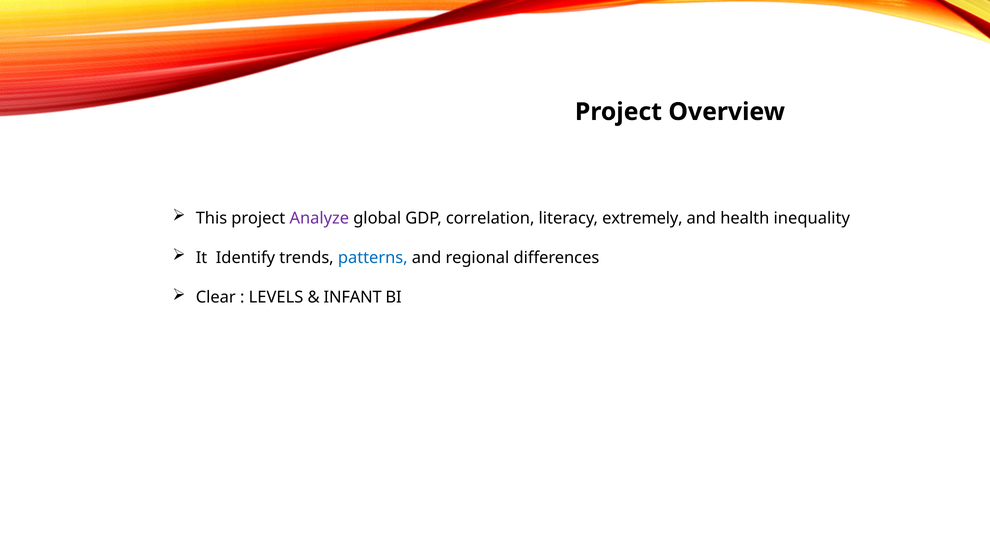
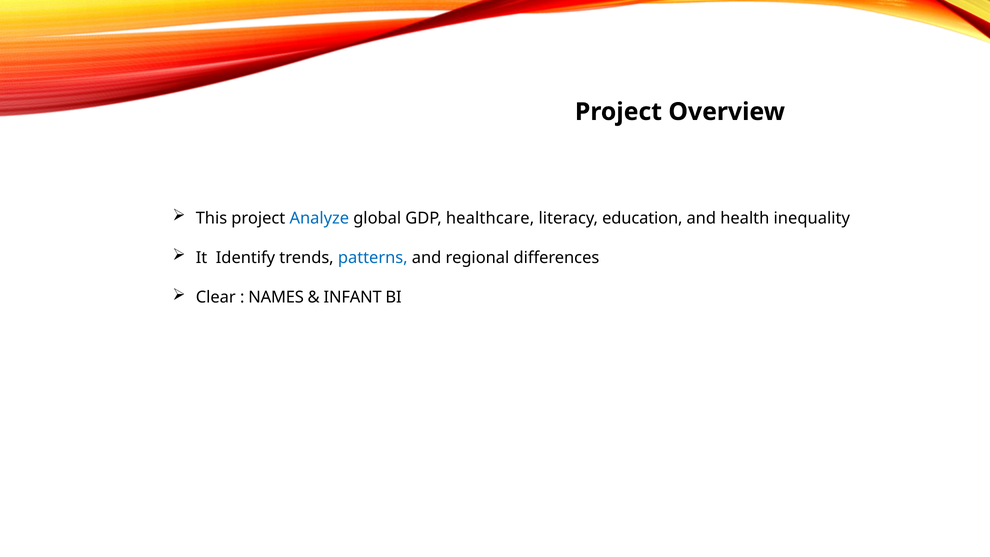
Analyze colour: purple -> blue (319, 218)
correlation: correlation -> healthcare (490, 218)
extremely: extremely -> education (642, 218)
LEVELS: LEVELS -> NAMES (276, 297)
